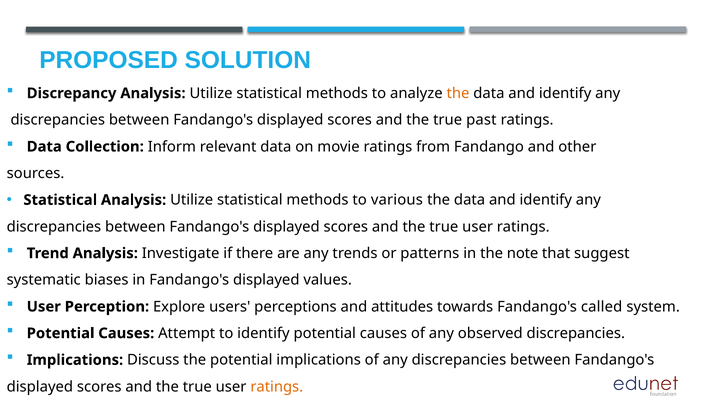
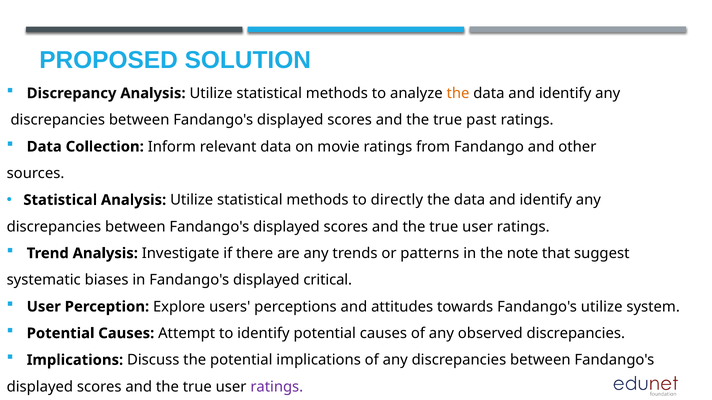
various: various -> directly (397, 200)
values: values -> critical (328, 280)
Fandango's called: called -> utilize (602, 307)
ratings colour: orange -> purple (277, 387)
